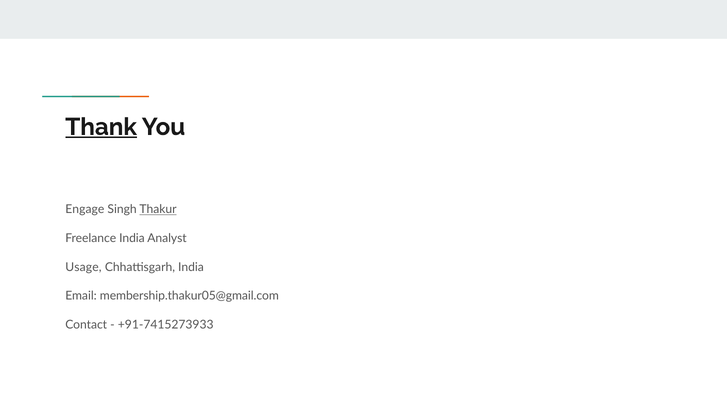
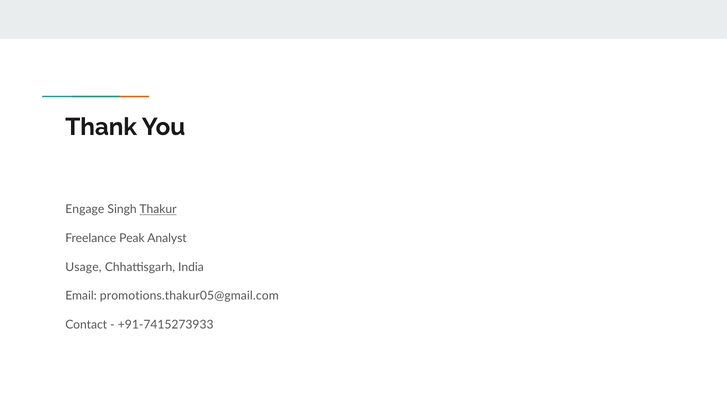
Thank underline: present -> none (101, 127)
Freelance India: India -> Peak (132, 238)
membership.thakur05@gmail.com: membership.thakur05@gmail.com -> promotions.thakur05@gmail.com (189, 296)
